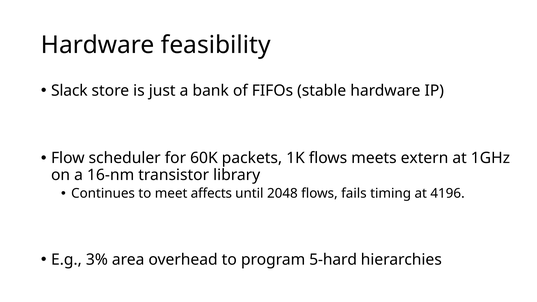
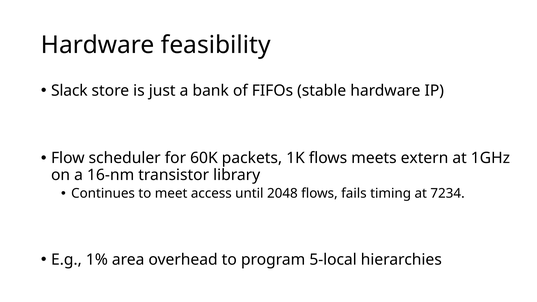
affects: affects -> access (211, 194)
4196: 4196 -> 7234 (448, 194)
3%: 3% -> 1% (97, 260)
5-hard: 5-hard -> 5-local (333, 260)
